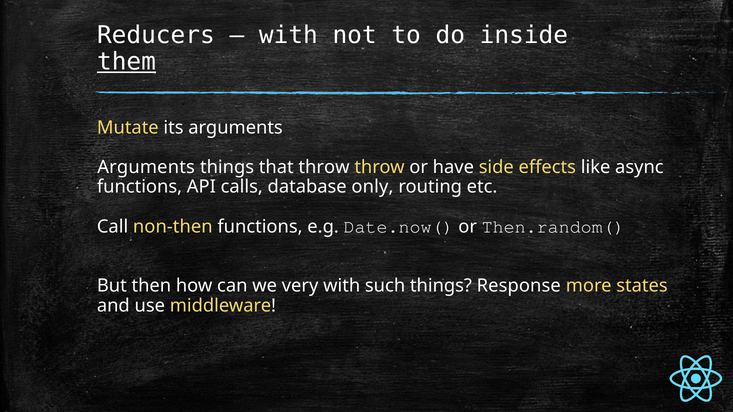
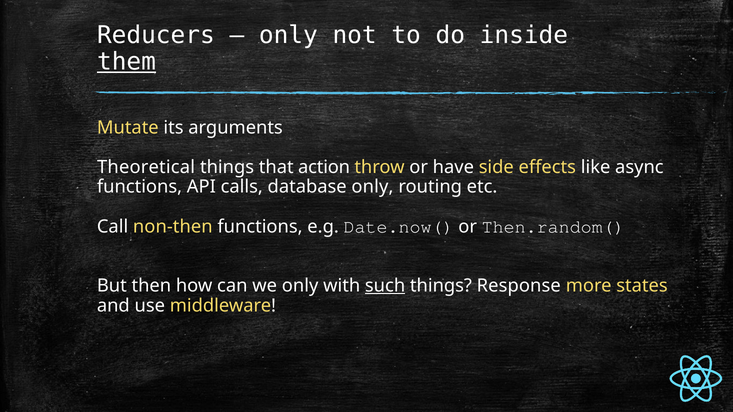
with: with -> only (288, 35)
Arguments: Arguments -> Theoretical (146, 167)
that throw: throw -> action (324, 167)
we very: very -> only (300, 286)
such underline: none -> present (385, 286)
